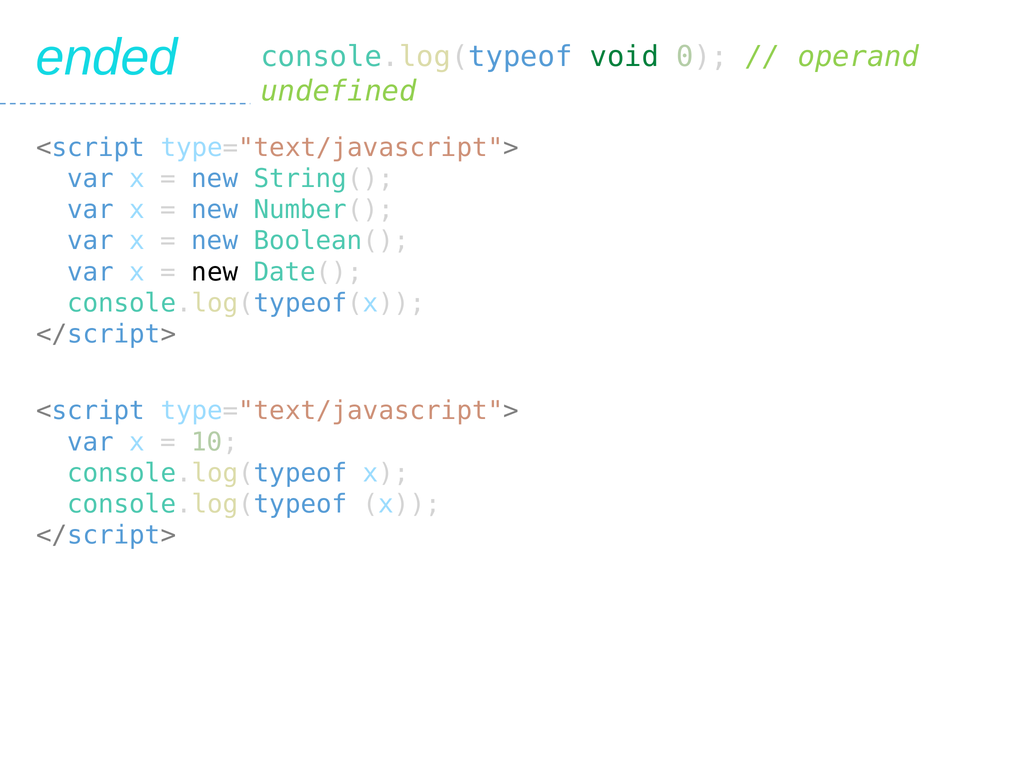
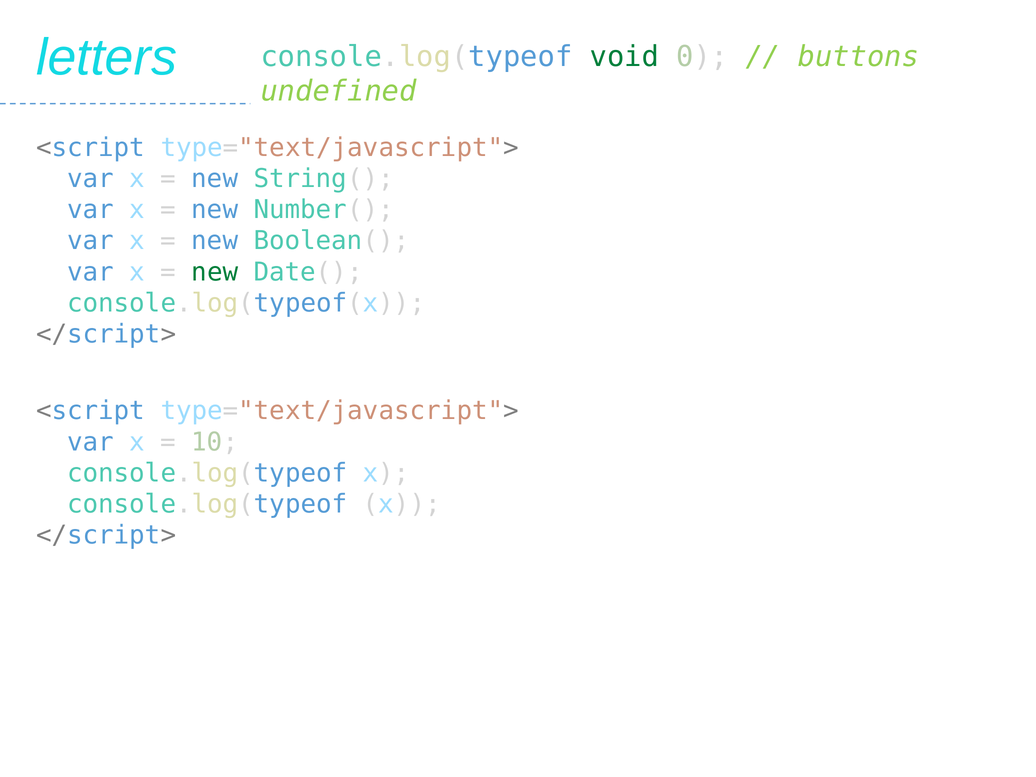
ended: ended -> letters (106, 58)
operand: operand -> buttons (858, 57)
new colour: black -> green (215, 272)
